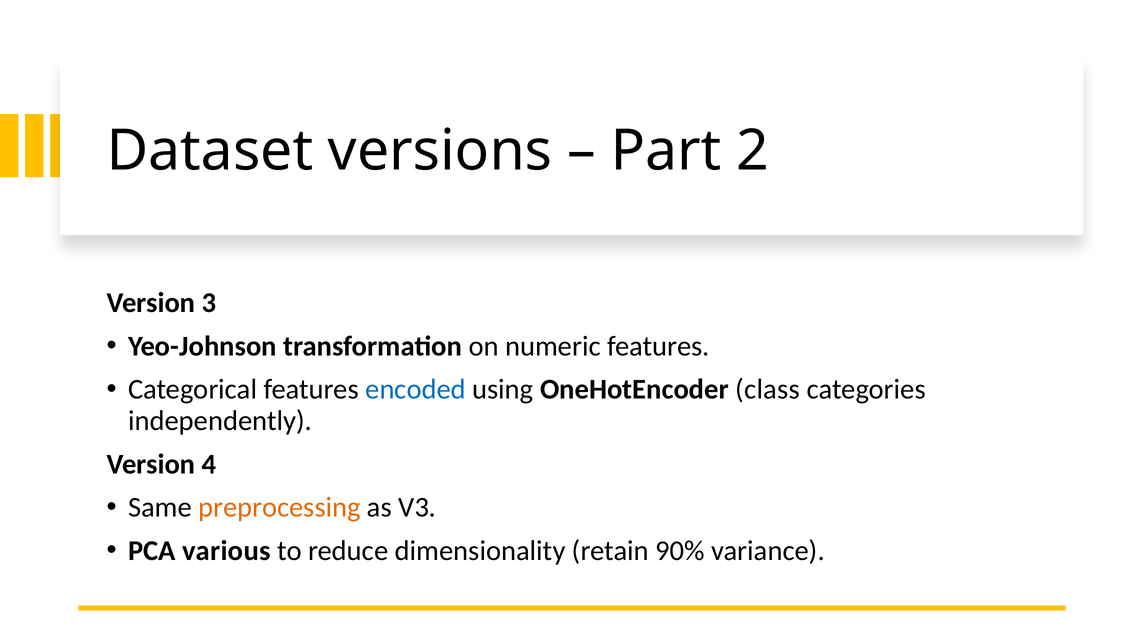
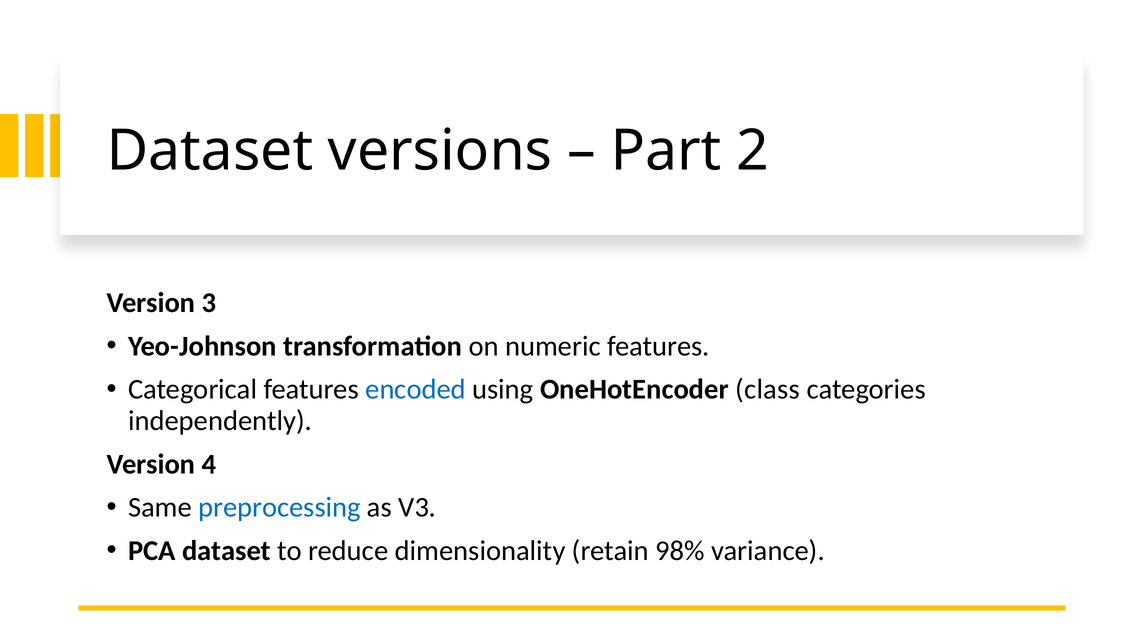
preprocessing colour: orange -> blue (279, 508)
PCA various: various -> dataset (226, 551)
90%: 90% -> 98% (680, 551)
